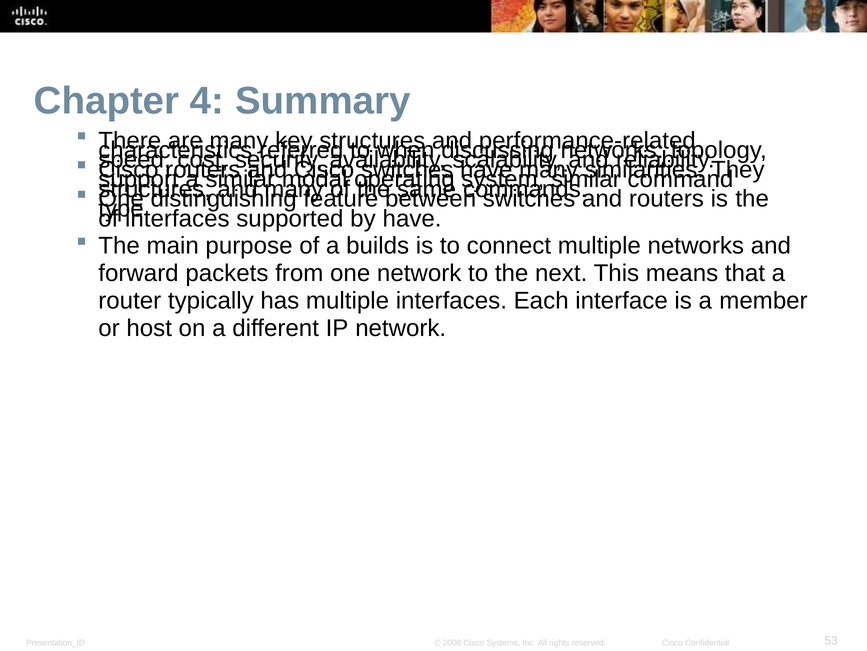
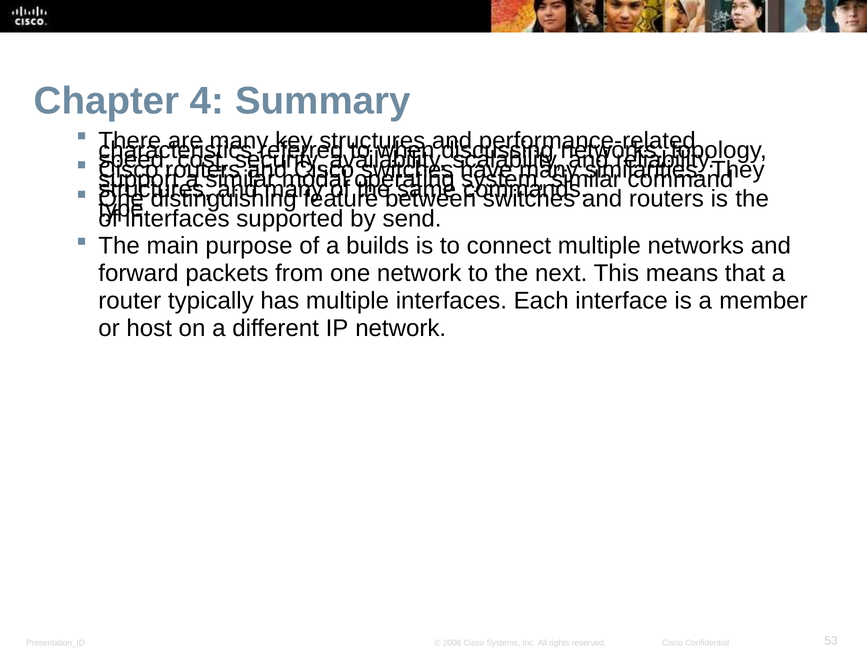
by have: have -> send (412, 219)
